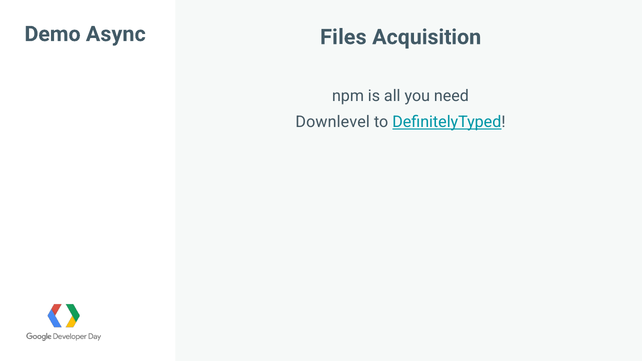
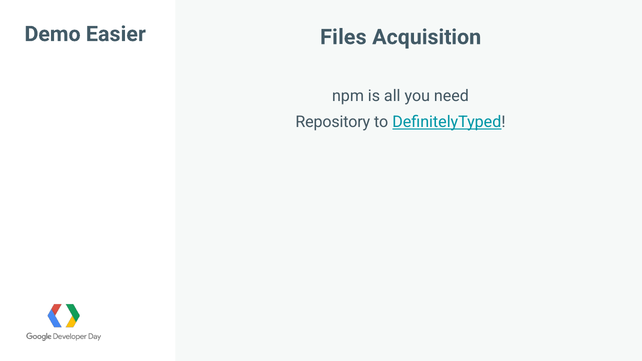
Async: Async -> Easier (116, 34)
Downlevel: Downlevel -> Repository (333, 122)
